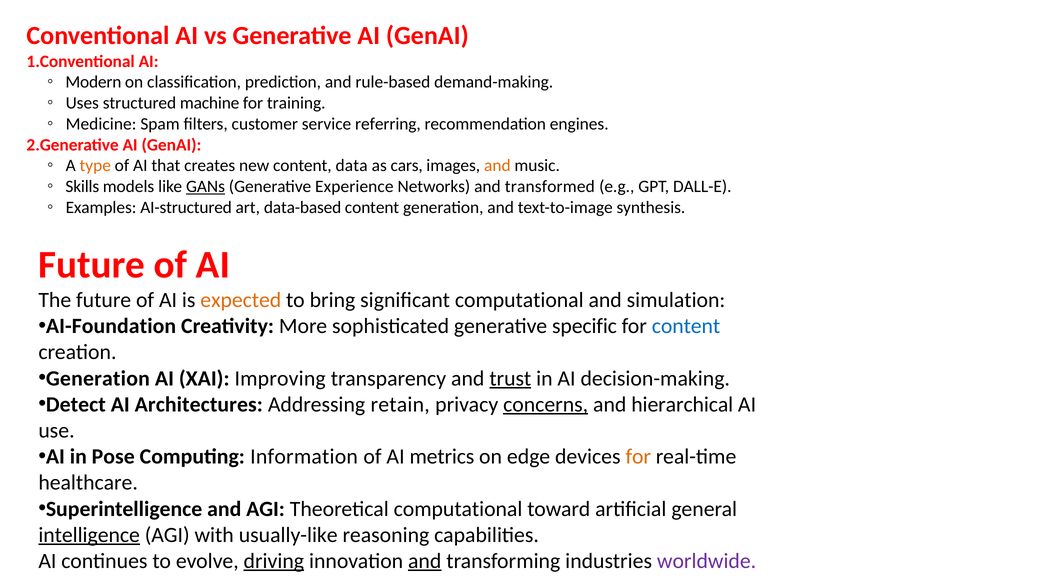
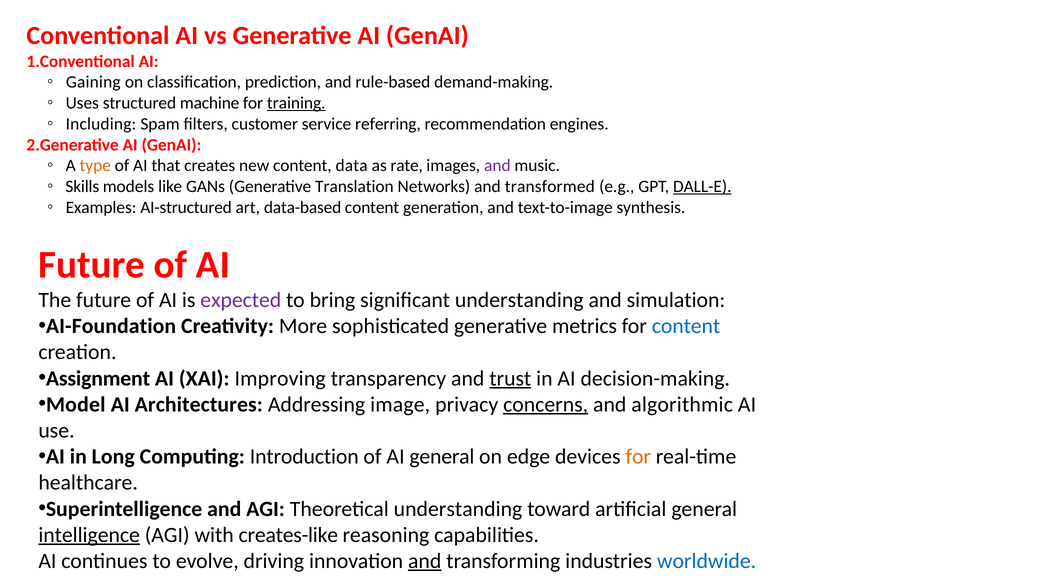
Modern: Modern -> Gaining (93, 82)
training underline: none -> present (296, 103)
Medicine: Medicine -> Including (101, 124)
cars: cars -> rate (407, 166)
and colour: orange -> purple (497, 166)
GANs underline: present -> none (206, 187)
Experience: Experience -> Translation (354, 187)
DALL-E underline: none -> present (702, 187)
expected colour: orange -> purple (241, 300)
significant computational: computational -> understanding (519, 300)
specific: specific -> metrics (585, 326)
Generation: Generation -> Assignment (98, 378)
Detect: Detect -> Model (76, 405)
retain: retain -> image (400, 405)
hierarchical: hierarchical -> algorithmic (682, 405)
Pose: Pose -> Long (113, 457)
Information: Information -> Introduction (304, 457)
AI metrics: metrics -> general (442, 457)
Theoretical computational: computational -> understanding (458, 509)
usually-like: usually-like -> creates-like (288, 535)
driving underline: present -> none (274, 561)
worldwide colour: purple -> blue (707, 561)
